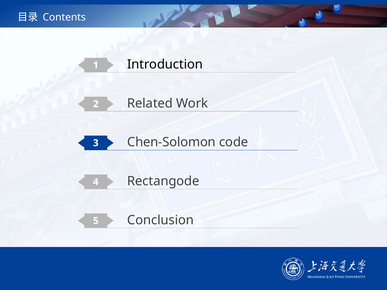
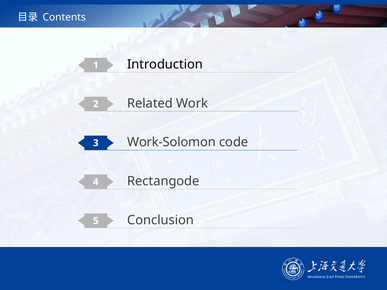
Chen-Solomon: Chen-Solomon -> Work-Solomon (171, 142)
